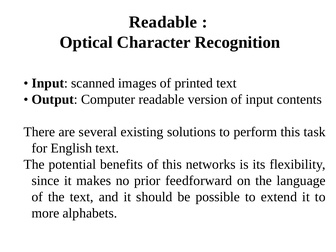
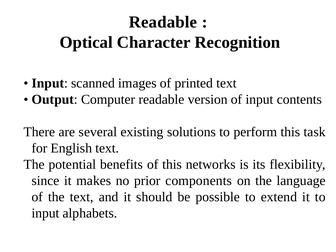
feedforward: feedforward -> components (199, 181)
more: more -> input (45, 213)
